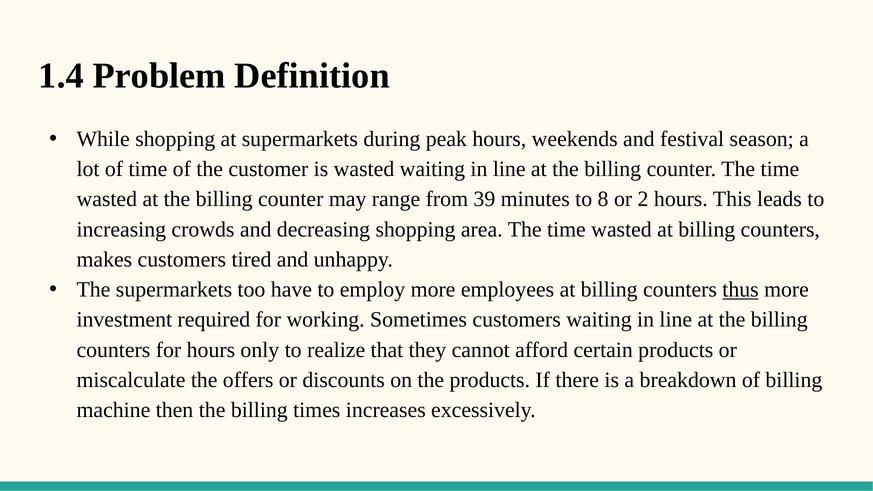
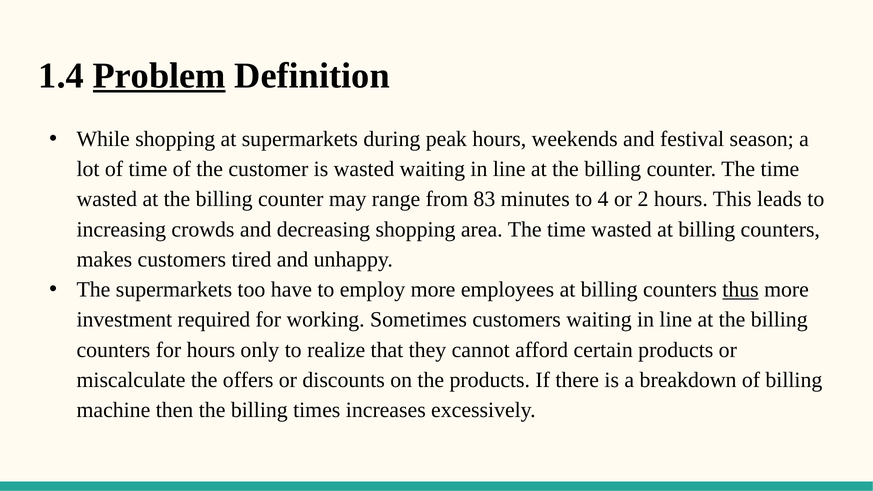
Problem underline: none -> present (159, 76)
39: 39 -> 83 (484, 199)
8: 8 -> 4 (603, 199)
